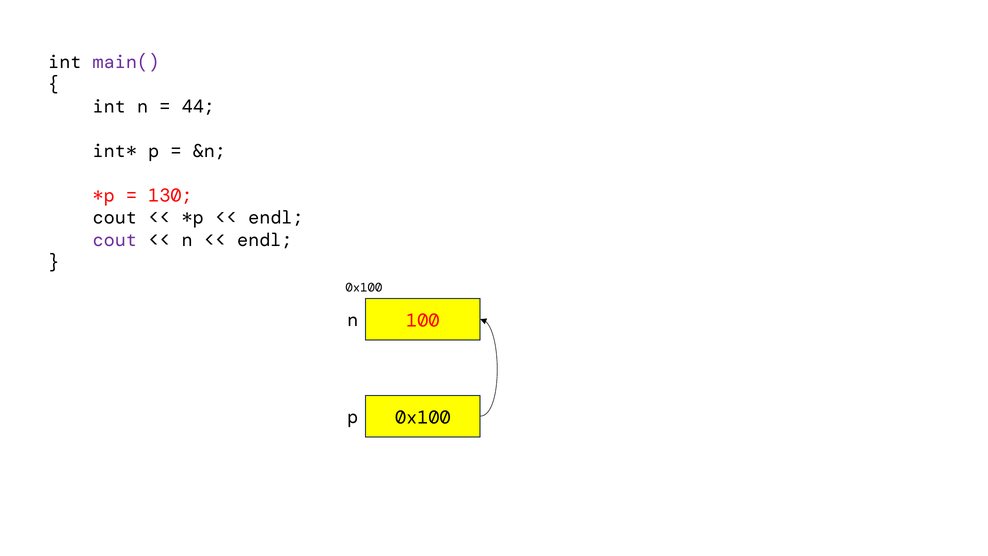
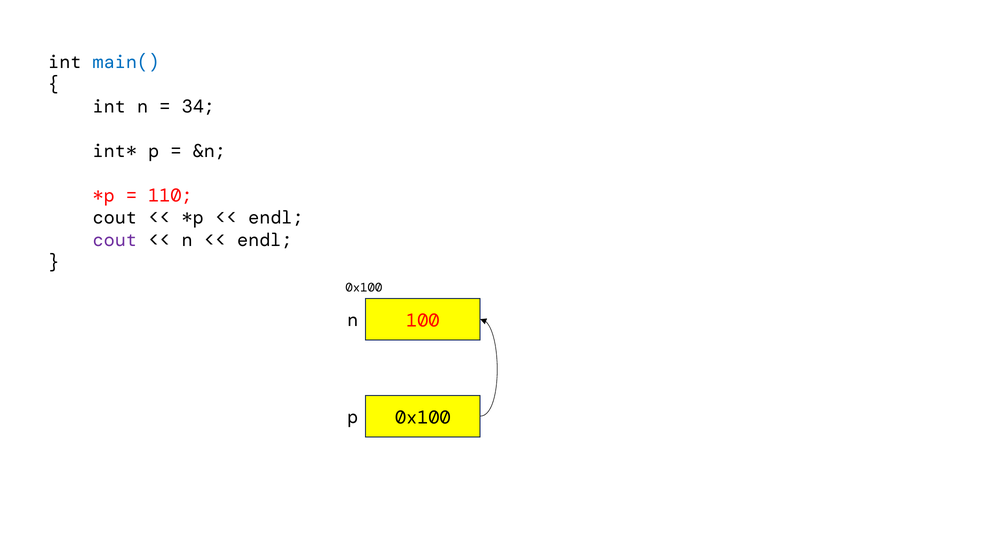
main( colour: purple -> blue (126, 62)
44: 44 -> 34 (198, 106)
130: 130 -> 110 (170, 195)
